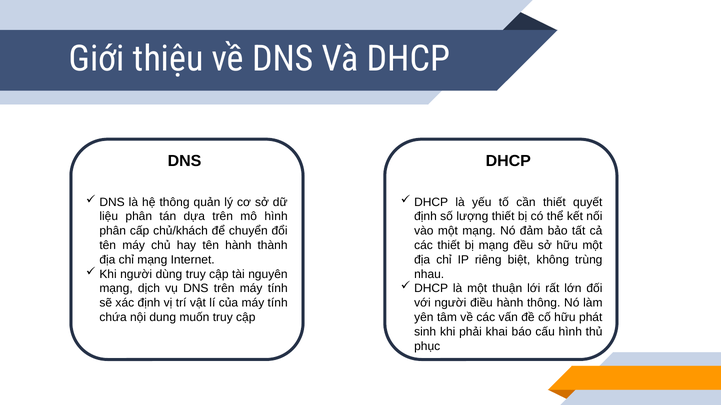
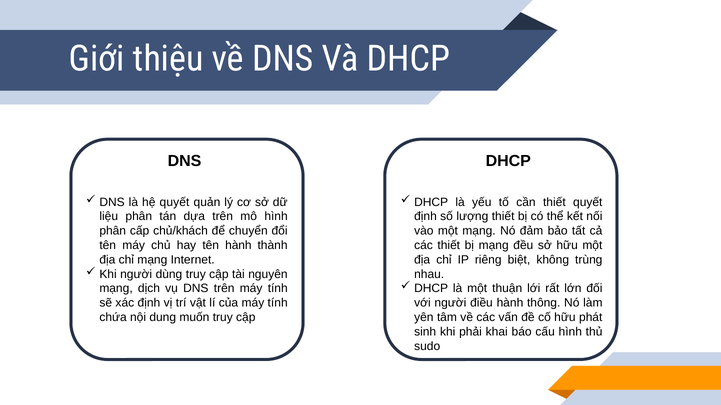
hệ thông: thông -> quyết (175, 202)
phục: phục -> sudo (427, 347)
